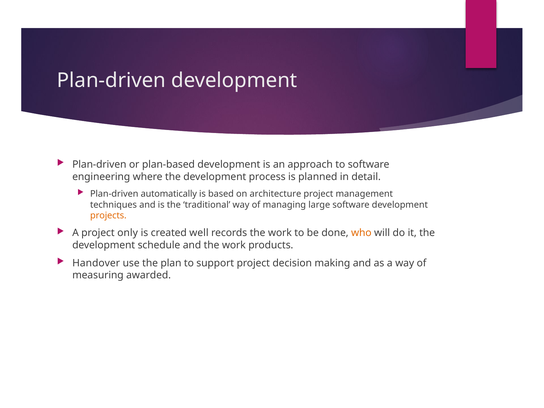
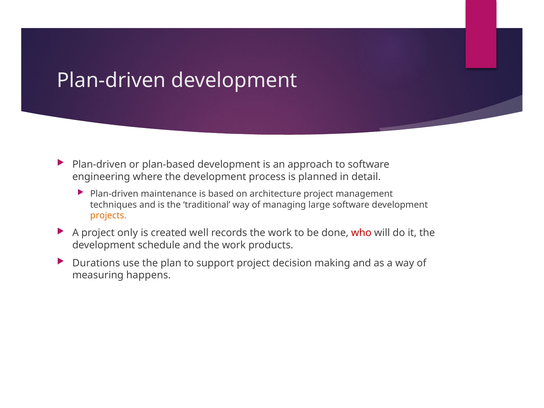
automatically: automatically -> maintenance (169, 194)
who colour: orange -> red (361, 233)
Handover: Handover -> Durations (96, 263)
awarded: awarded -> happens (149, 275)
